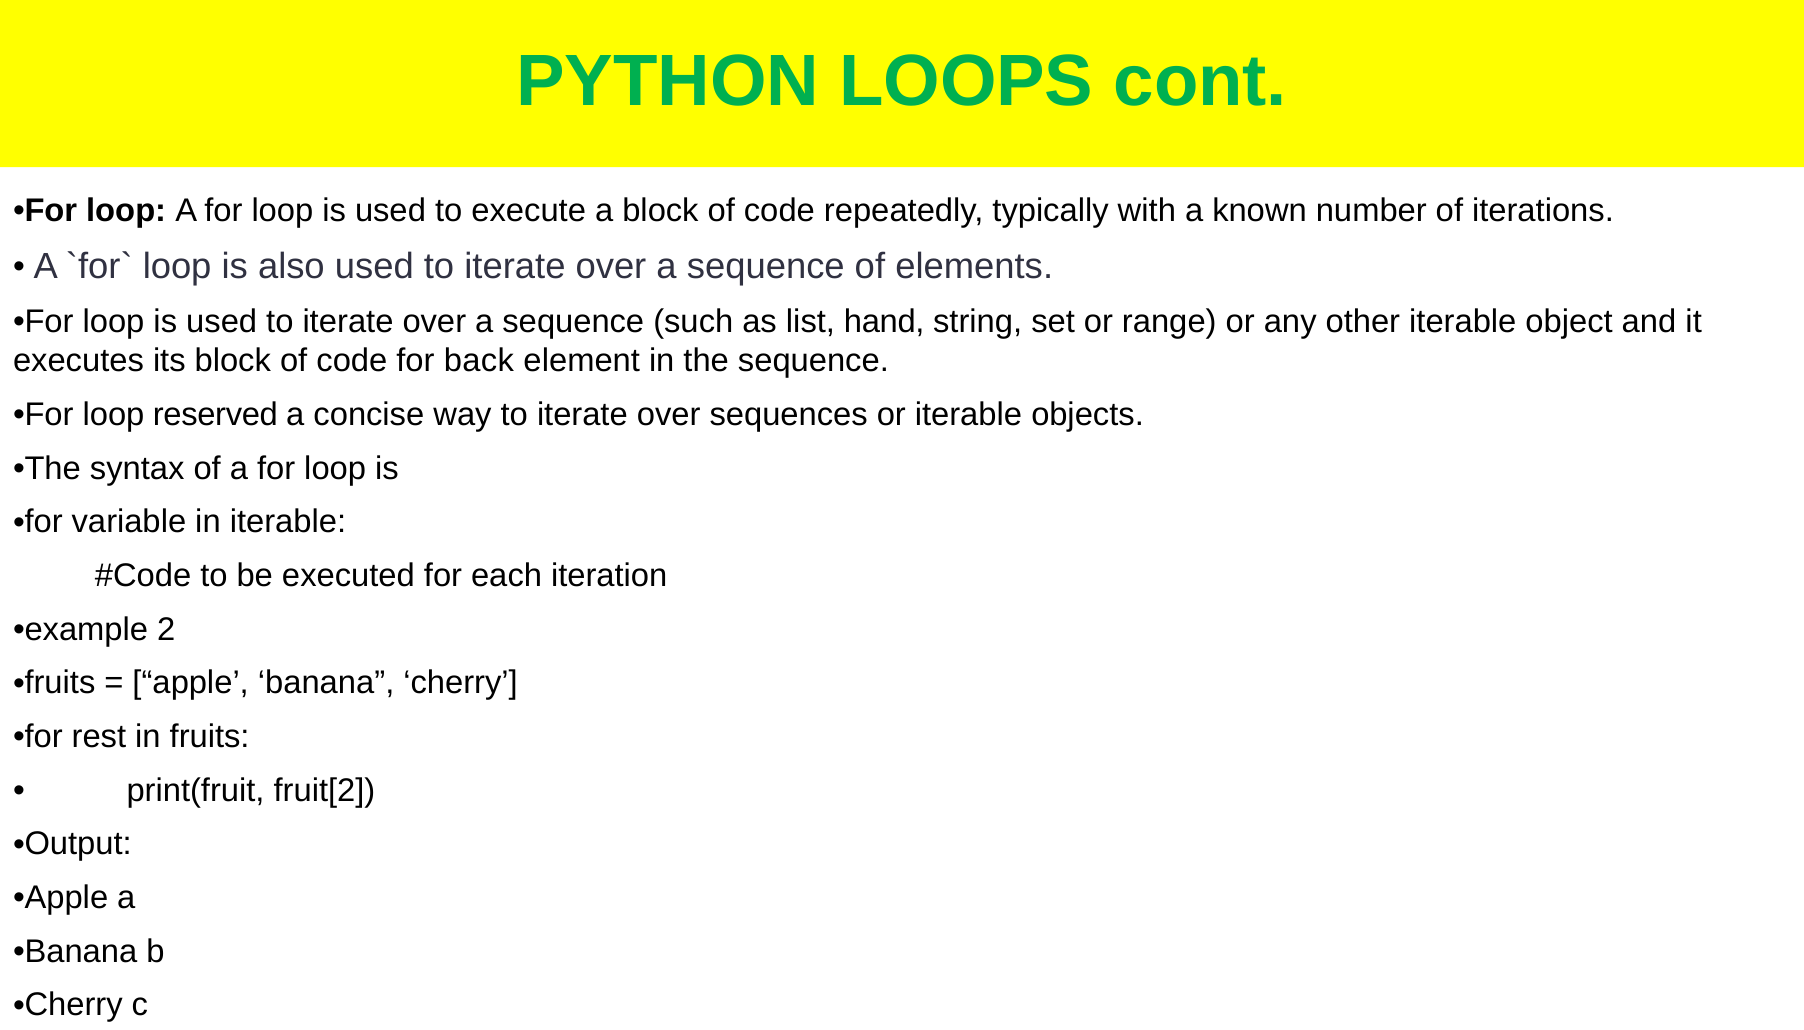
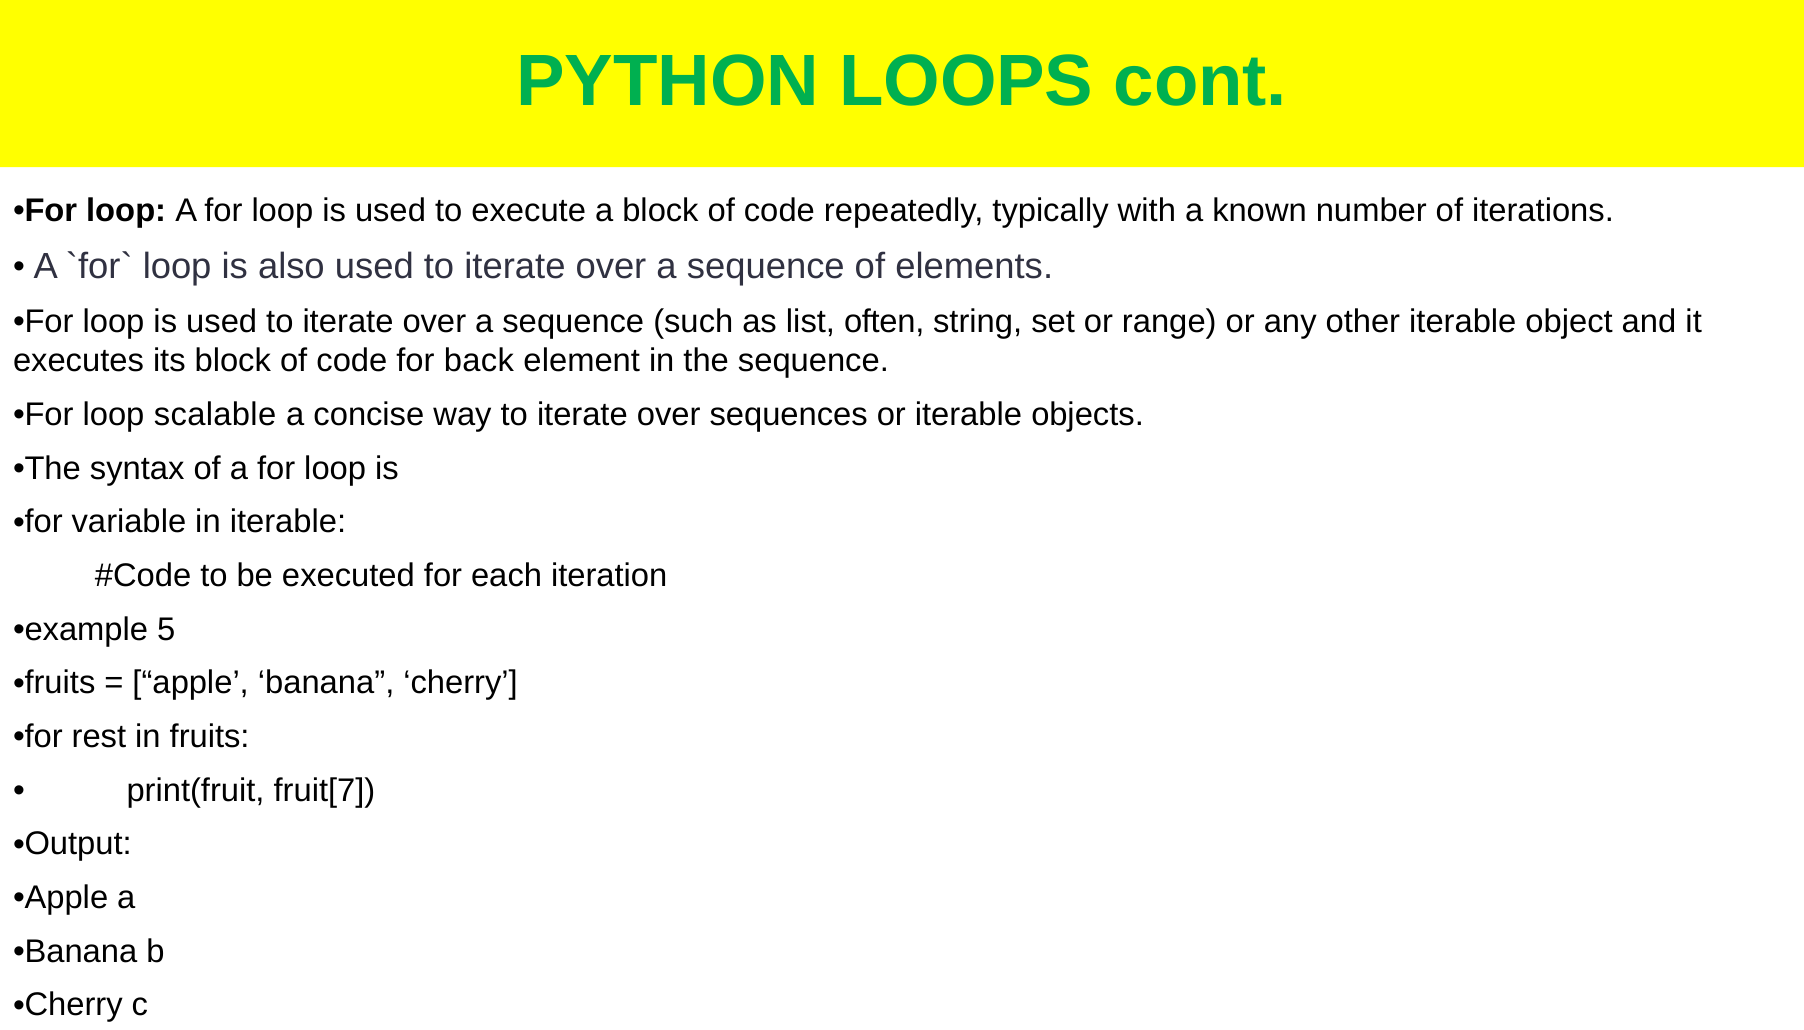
hand: hand -> often (884, 322)
reserved: reserved -> scalable (215, 415)
2: 2 -> 5 (166, 630)
fruit[2: fruit[2 -> fruit[7 (324, 791)
